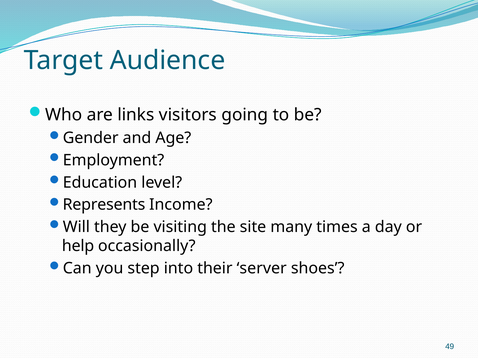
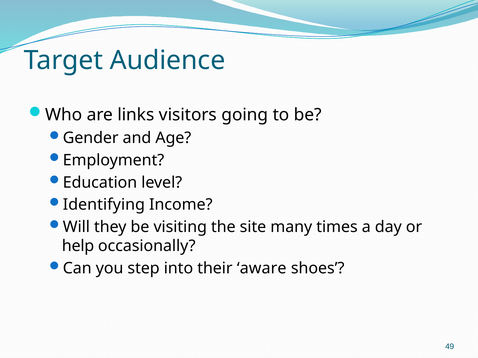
Represents: Represents -> Identifying (104, 205)
server: server -> aware (262, 269)
